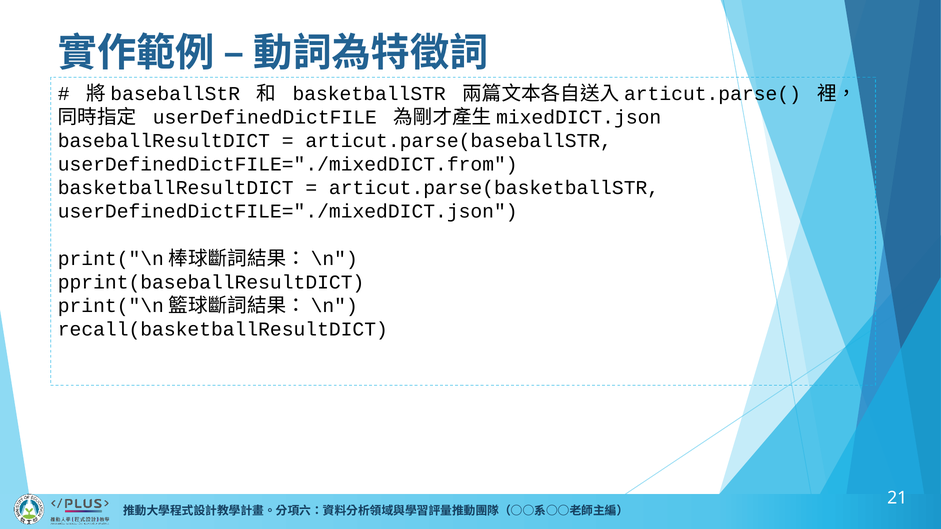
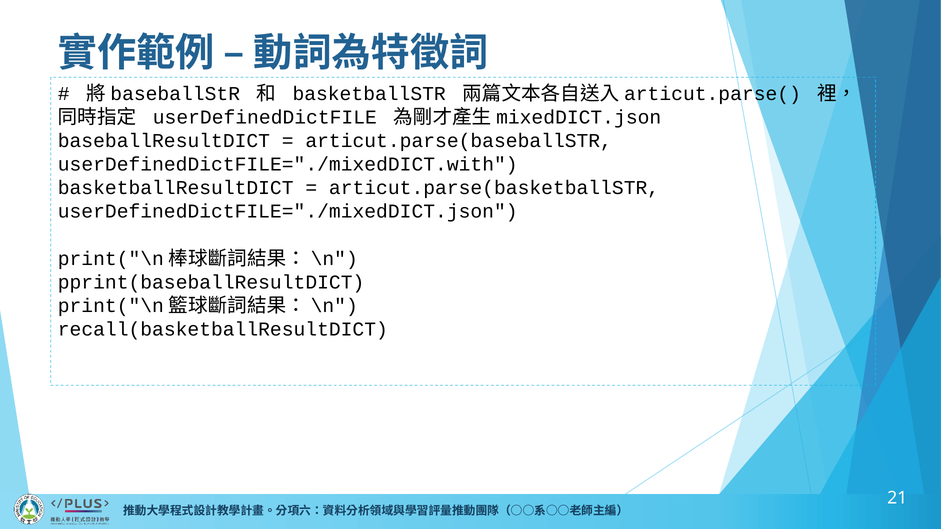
userDefinedDictFILE="./mixedDICT.from: userDefinedDictFILE="./mixedDICT.from -> userDefinedDictFILE="./mixedDICT.with (288, 165)
